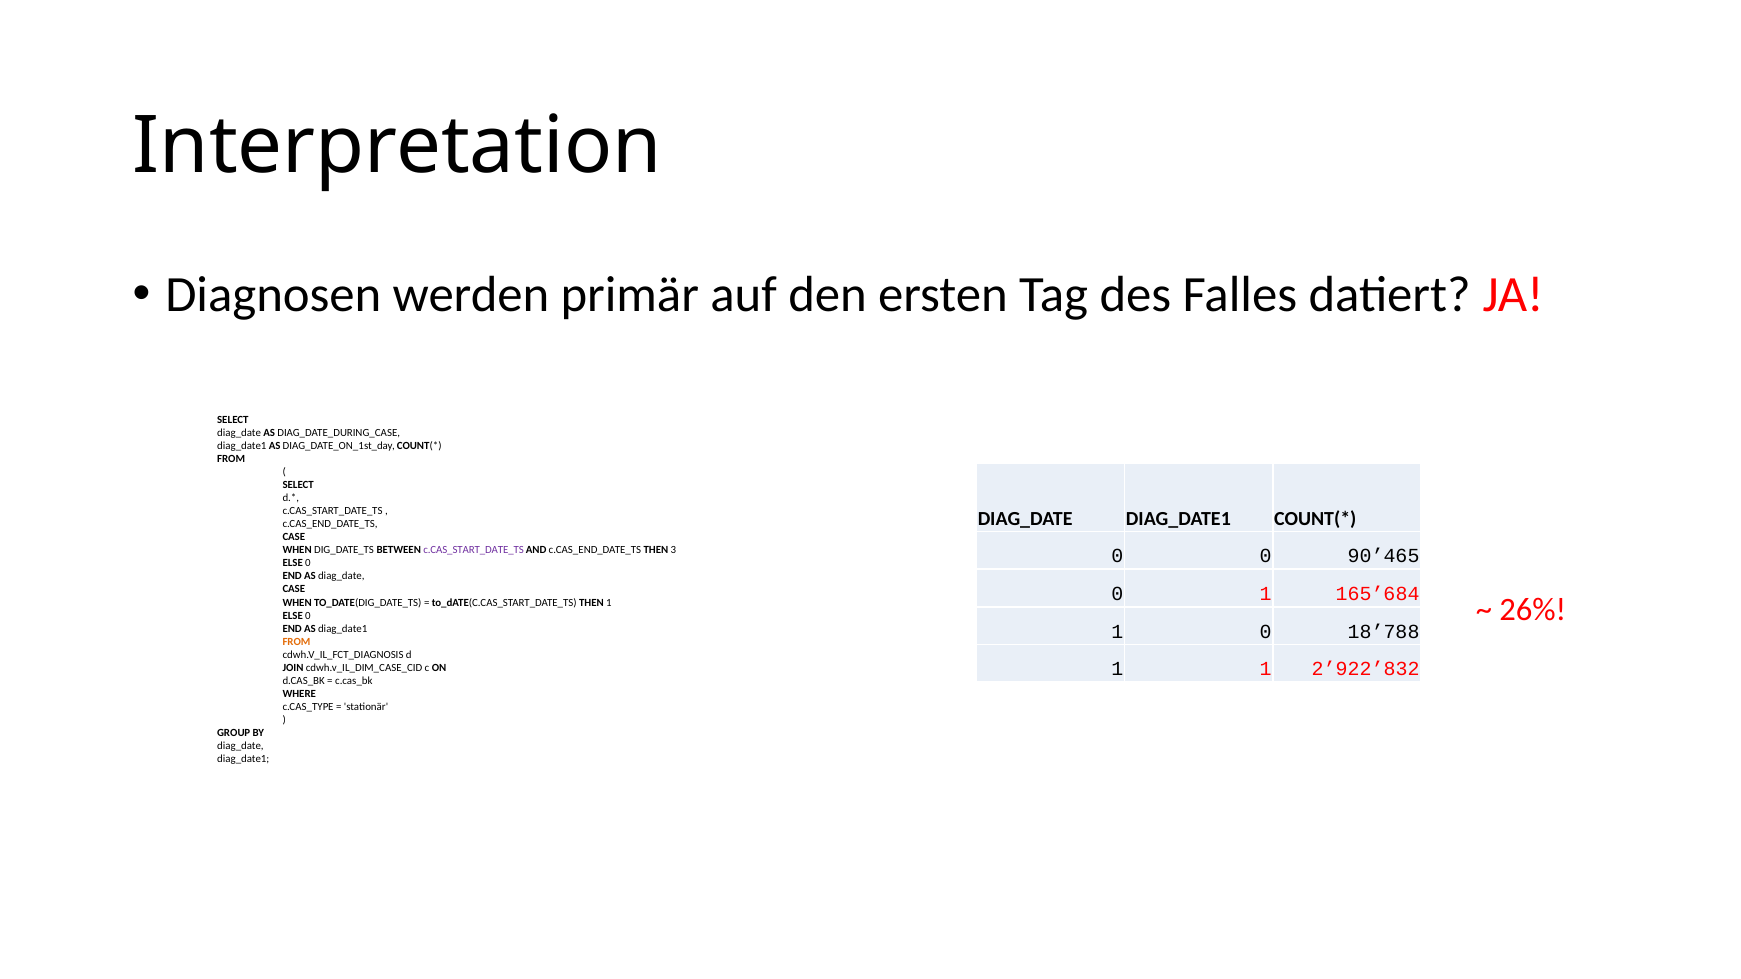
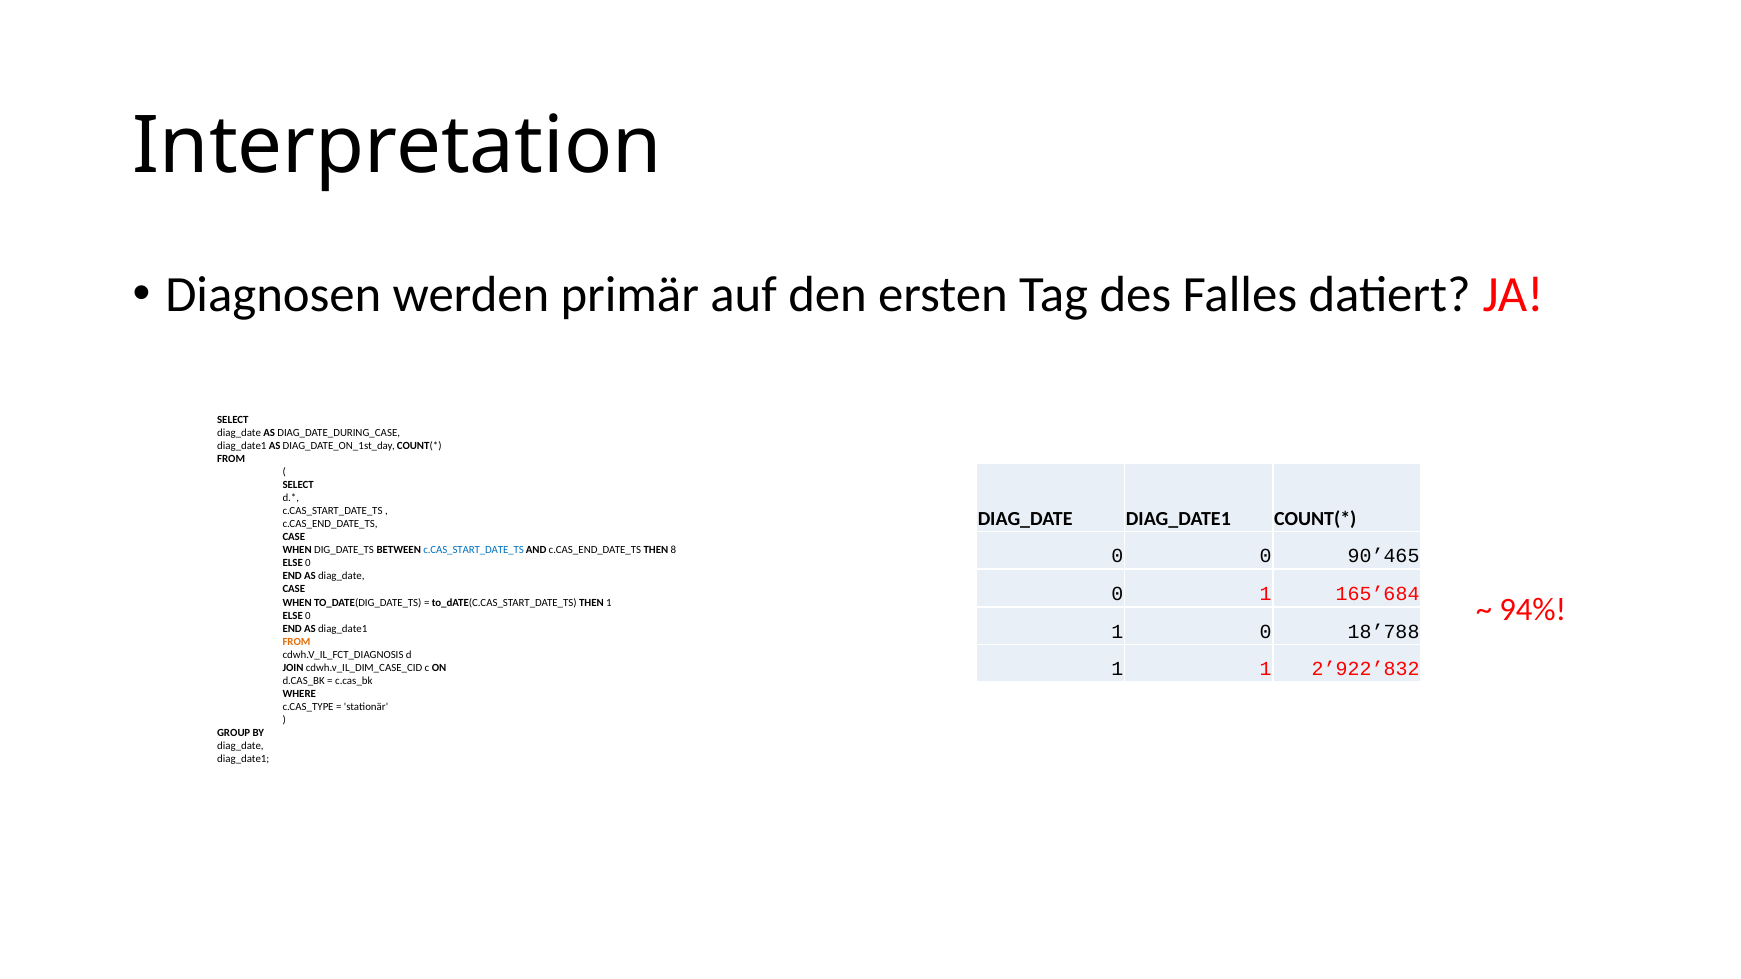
c.CAS_START_DATE_TS colour: purple -> blue (474, 550)
3: 3 -> 8 (673, 550)
26%: 26% -> 94% (1533, 610)
